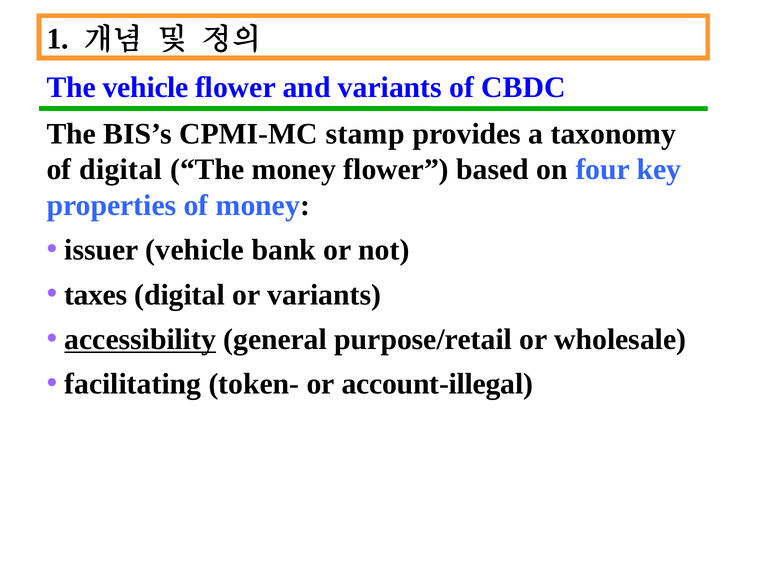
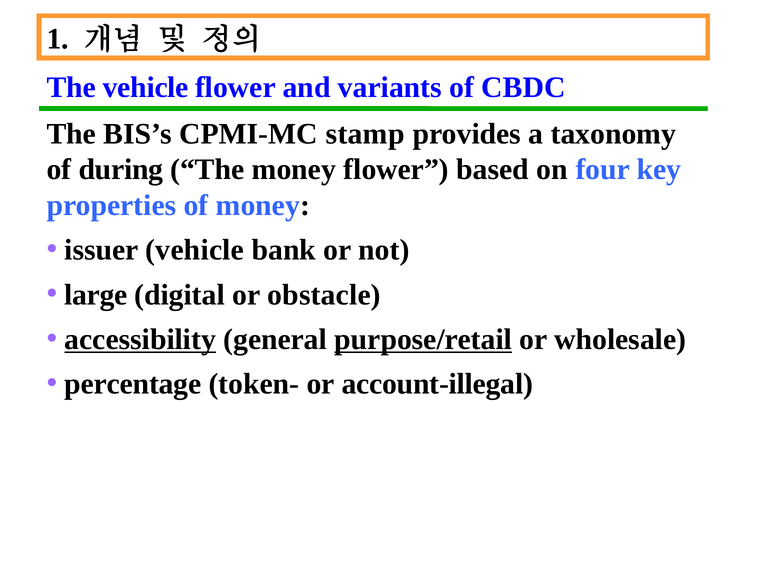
of digital: digital -> during (121, 170)
taxes: taxes -> large (96, 295)
or variants: variants -> obstacle (324, 295)
purpose/retail underline: none -> present (423, 339)
facilitating: facilitating -> percentage (133, 384)
